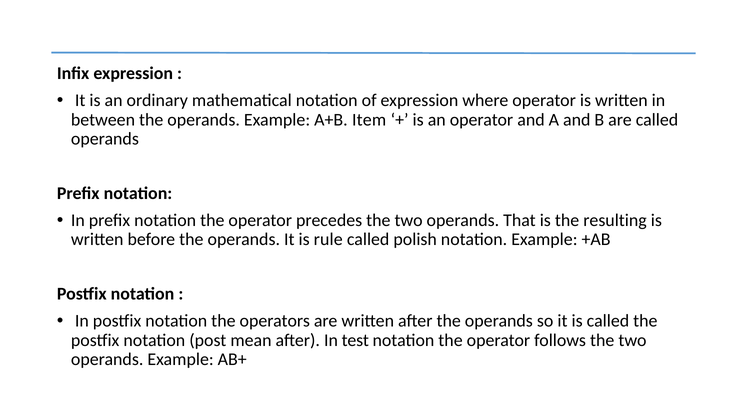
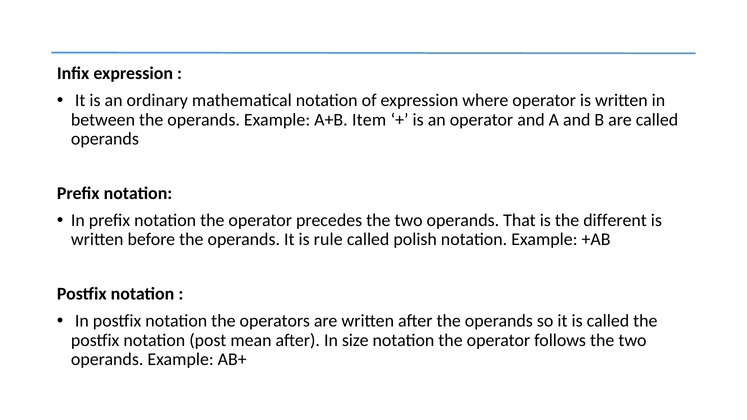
resulting: resulting -> different (615, 220)
test: test -> size (355, 340)
